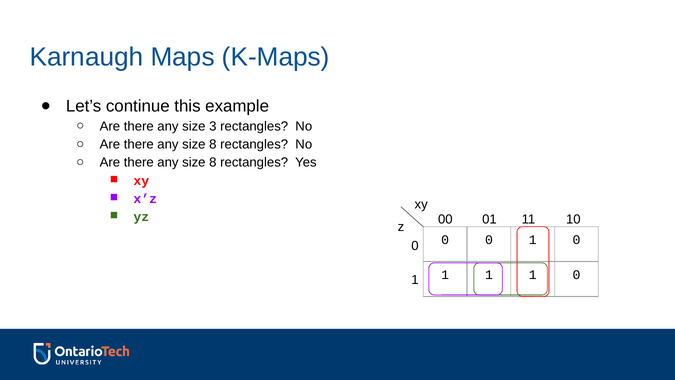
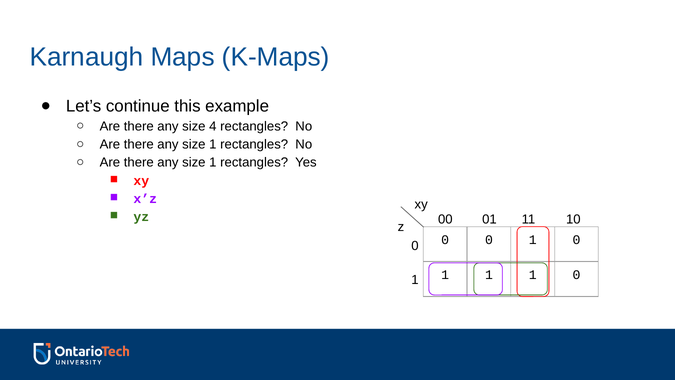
3: 3 -> 4 (213, 126)
8: 8 -> 1 (213, 144)
8: 8 -> 1 (213, 162)
